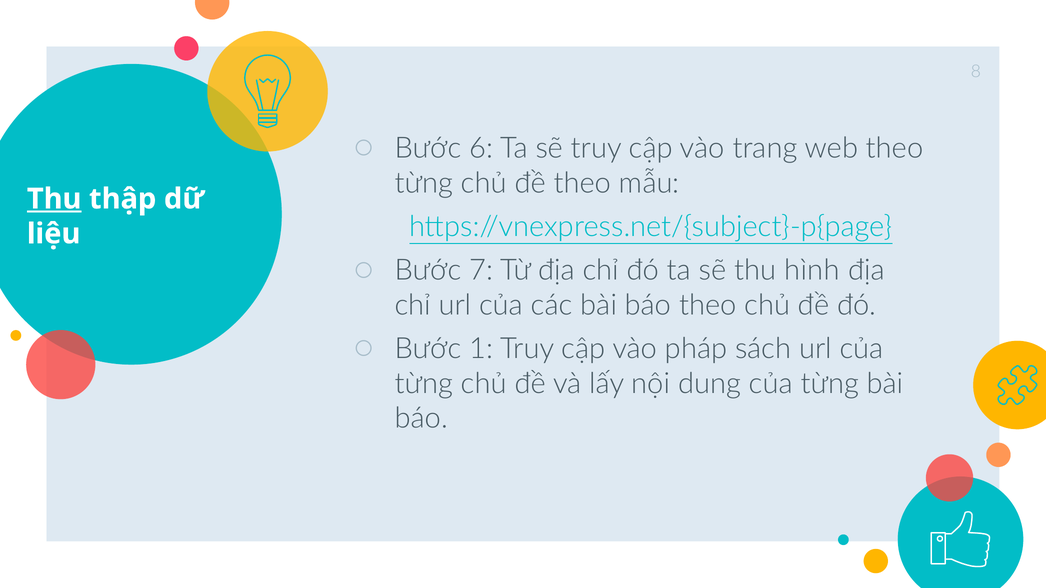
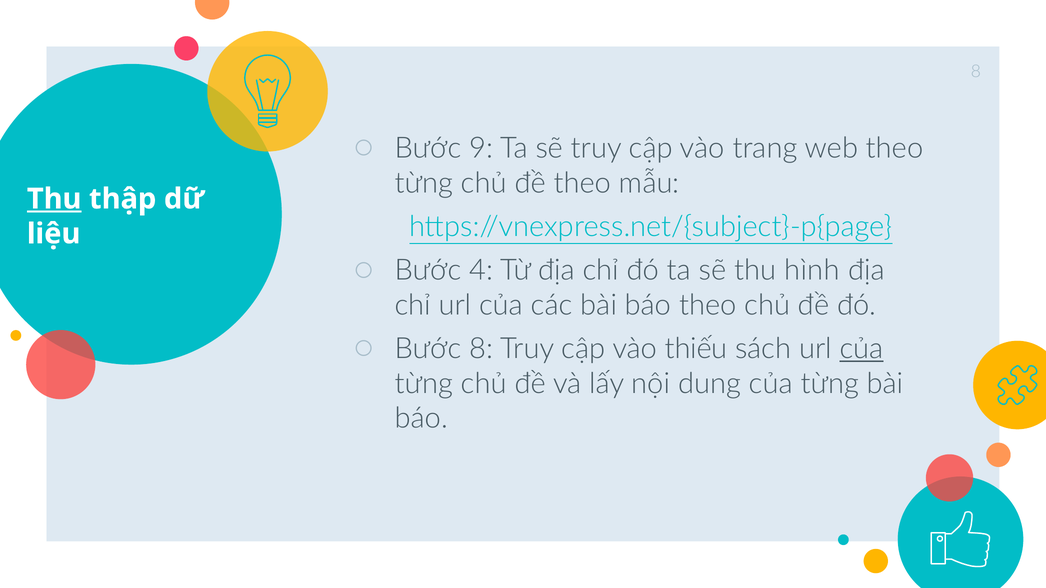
6: 6 -> 9 (481, 148)
7: 7 -> 4 (481, 270)
Bước 1: 1 -> 8 (481, 349)
pháp: pháp -> thiếu (696, 349)
của underline: none -> present (862, 349)
